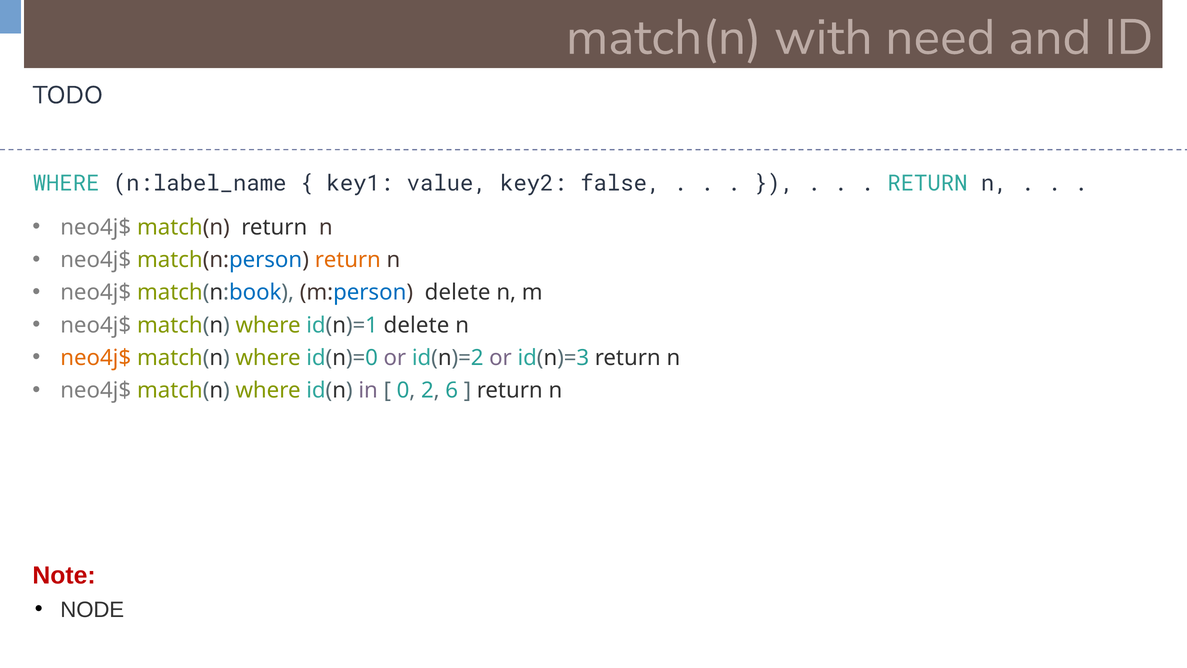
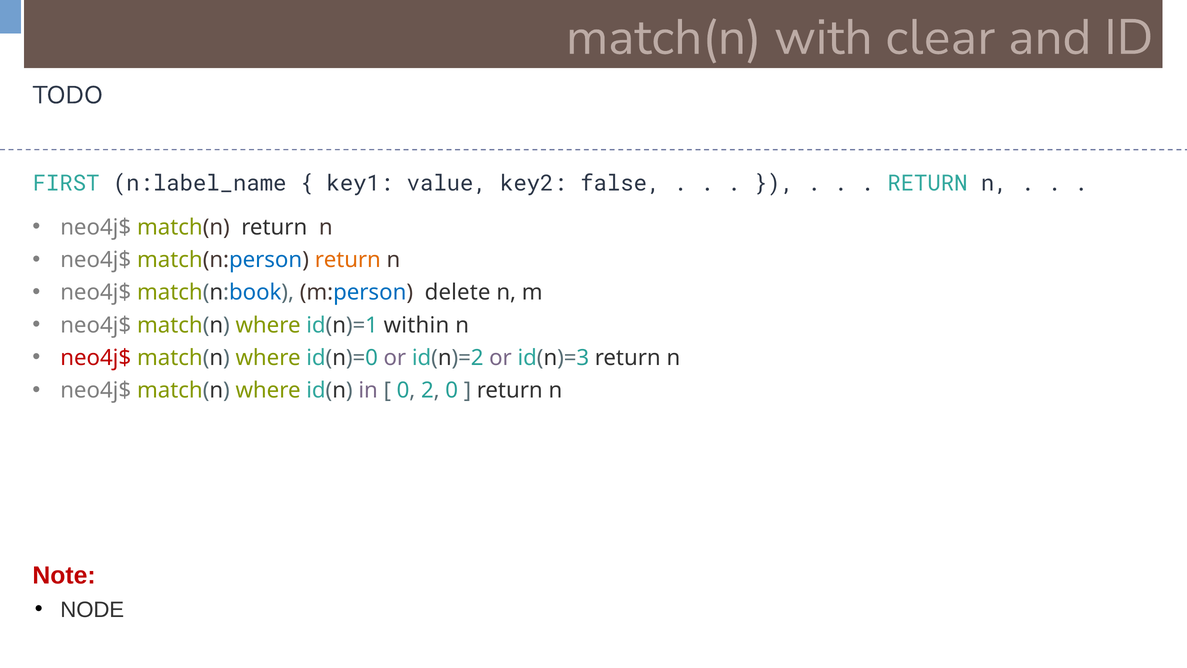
need: need -> clear (940, 38)
WHERE: WHERE -> FIRST (66, 183)
id(n)=1 delete: delete -> within (416, 325)
neo4j$ colour: orange -> red (96, 358)
2 6: 6 -> 0 (452, 390)
